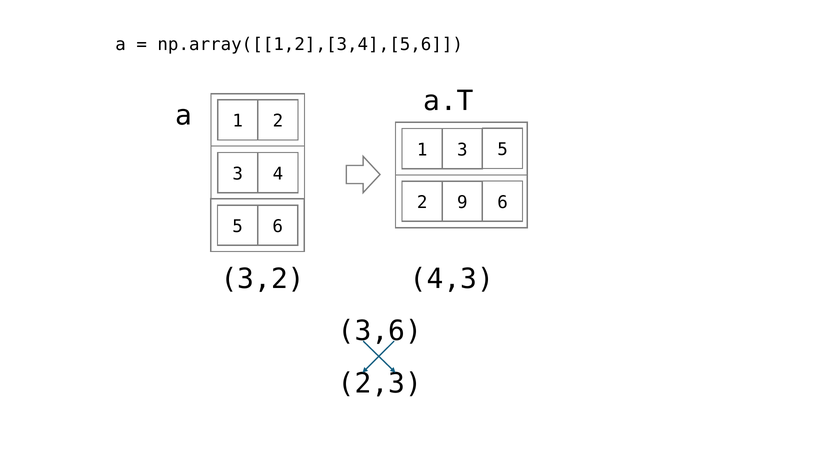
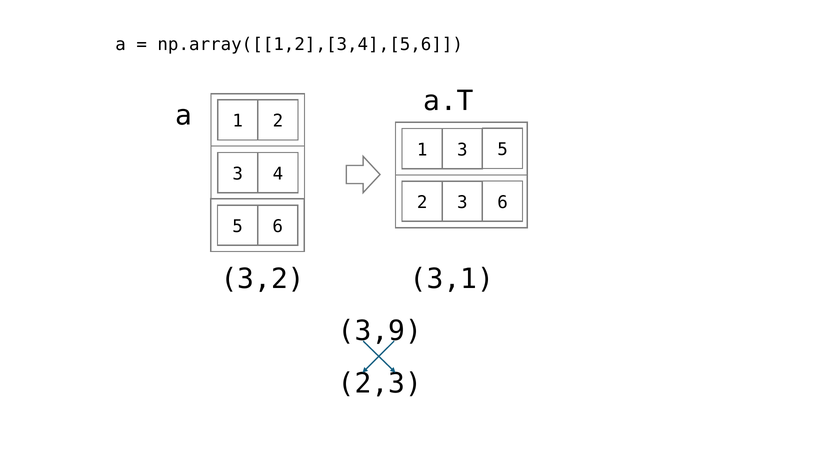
9: 9 -> 3 (462, 203)
4,3: 4,3 -> 3,1 (452, 279)
3,6: 3,6 -> 3,9 (380, 332)
